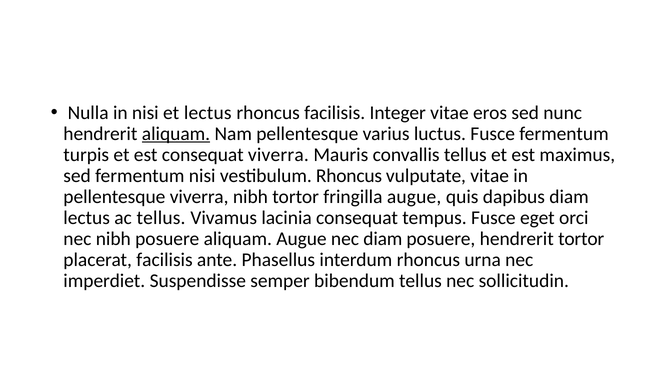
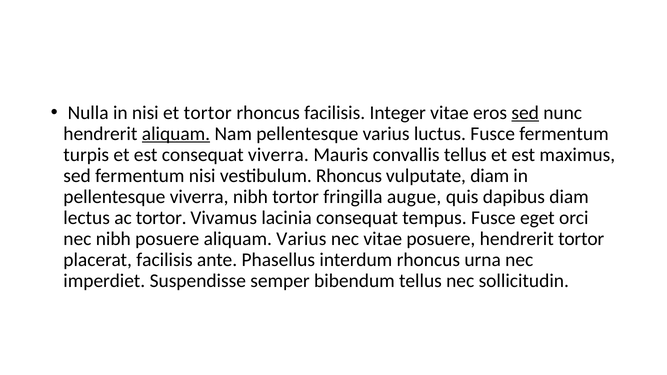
et lectus: lectus -> tortor (208, 113)
sed underline: none -> present (525, 113)
vulputate vitae: vitae -> diam (490, 176)
ac tellus: tellus -> tortor (161, 218)
aliquam Augue: Augue -> Varius (301, 239)
nec diam: diam -> vitae (383, 239)
